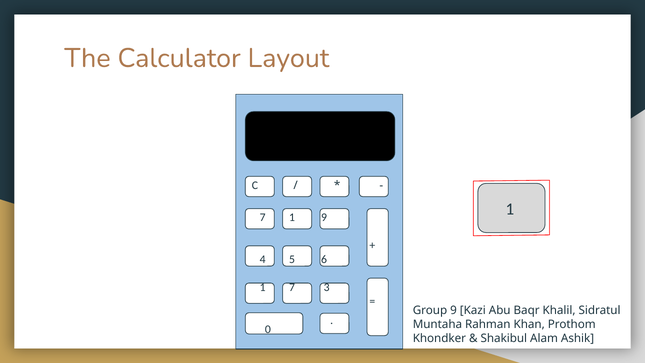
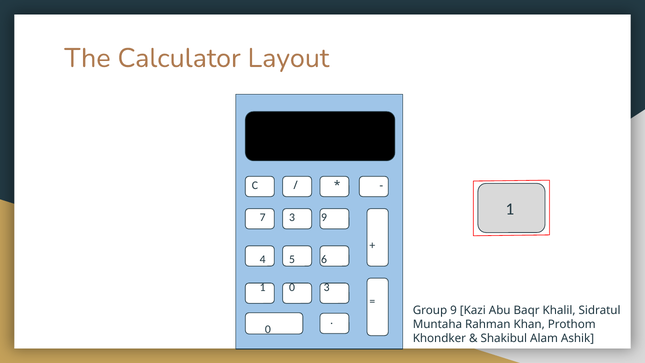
7 1: 1 -> 3 (292, 218)
1 7: 7 -> 0 (292, 287)
